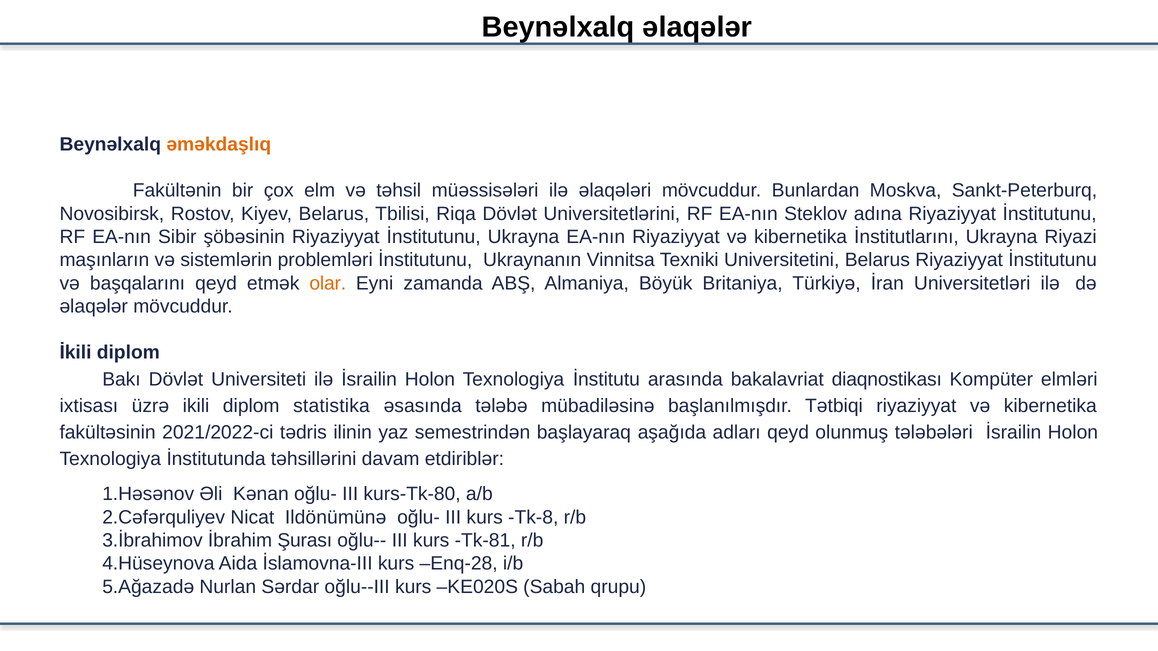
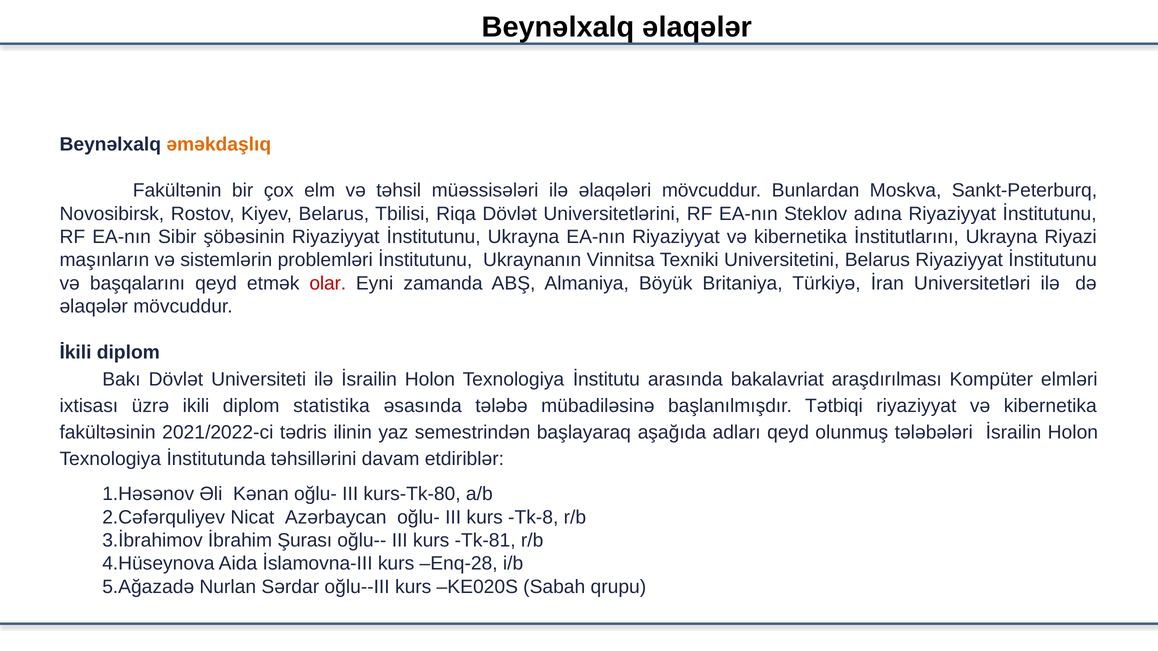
olar colour: orange -> red (328, 283)
diaqnostikası: diaqnostikası -> araşdırılması (887, 379)
Ildönümünə: Ildönümünə -> Azərbaycan (336, 518)
